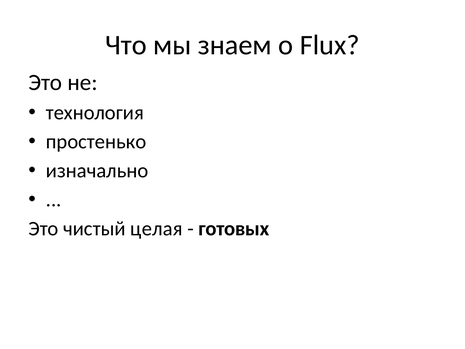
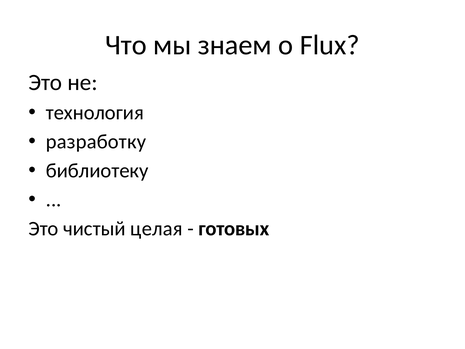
простенько: простенько -> разработку (96, 142)
изначально: изначально -> библиотеку (97, 171)
